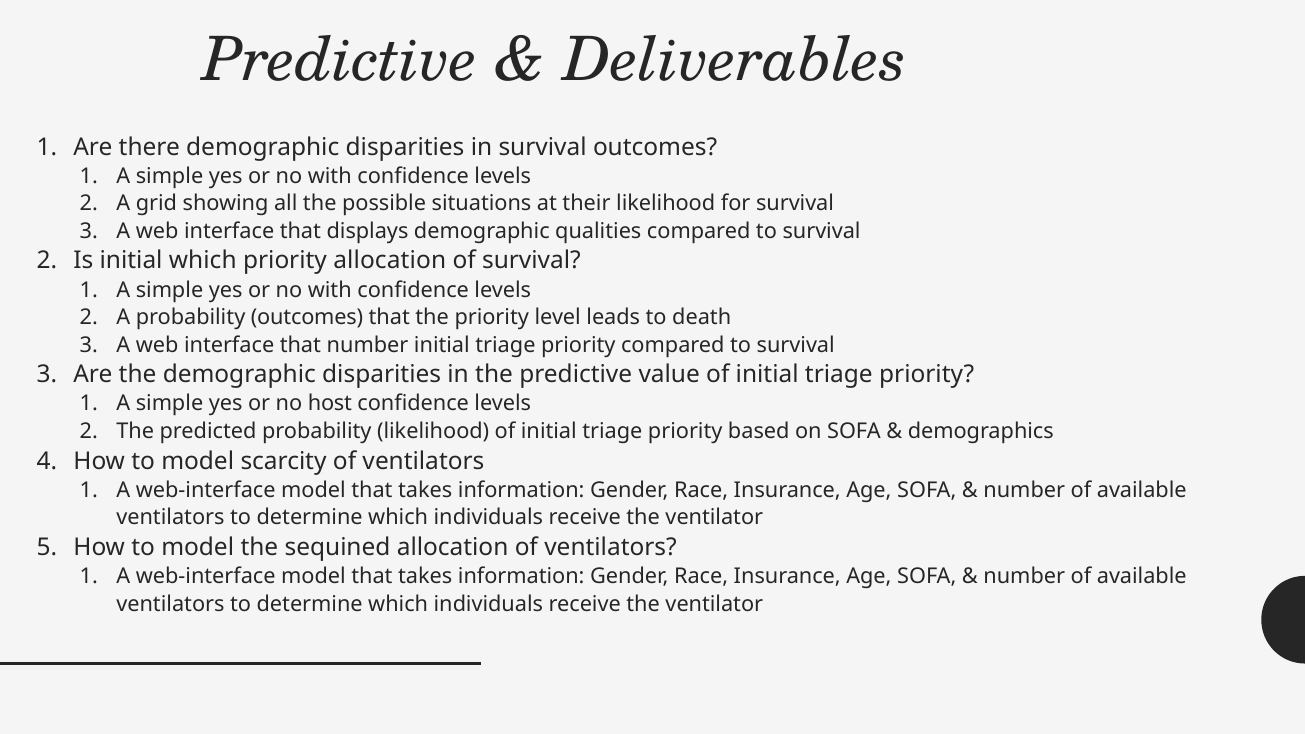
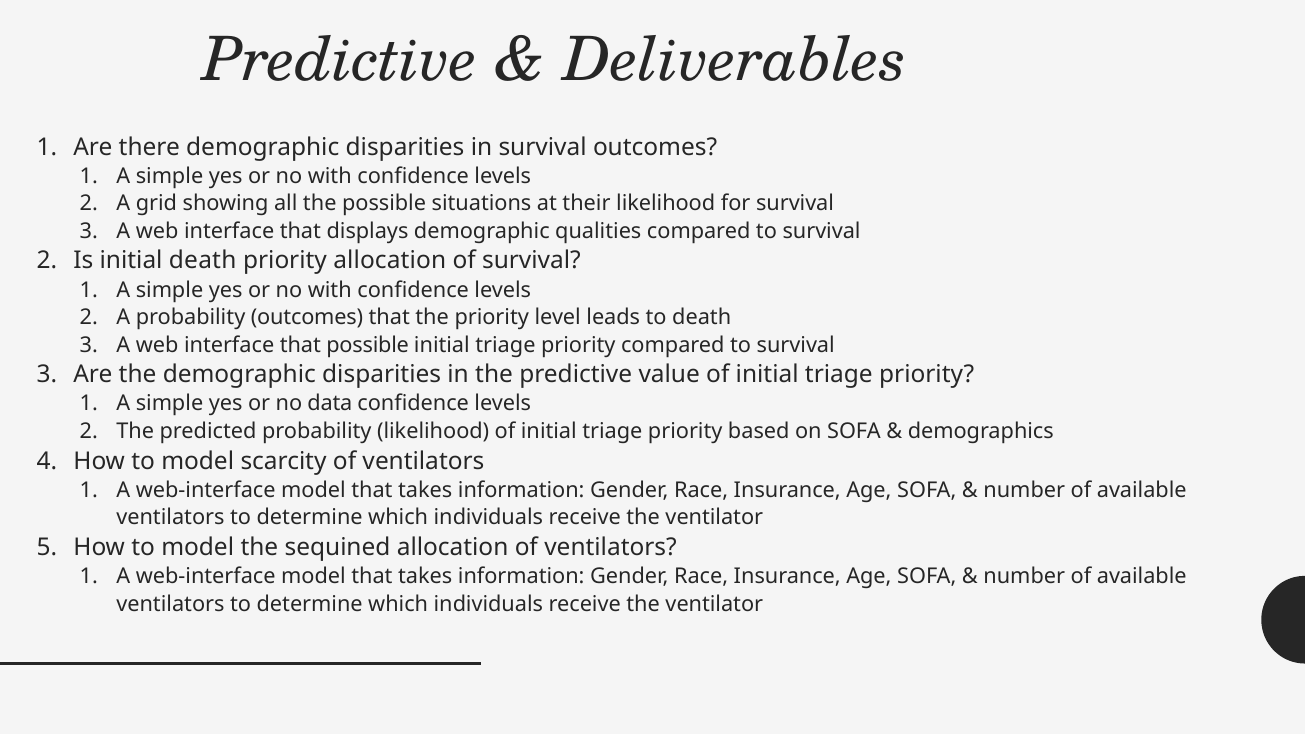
initial which: which -> death (203, 261)
that number: number -> possible (368, 345)
host: host -> data (330, 404)
